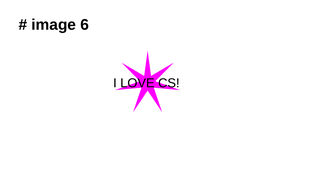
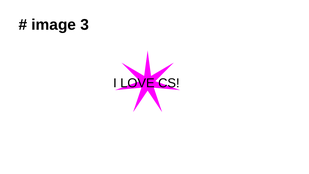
6: 6 -> 3 (85, 25)
